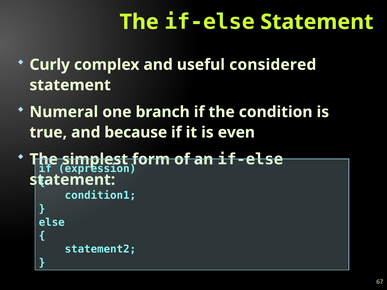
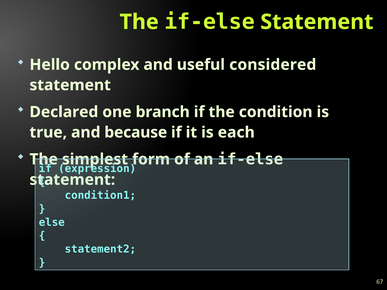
Curly: Curly -> Hello (50, 65)
Numeral: Numeral -> Declared (64, 112)
even: even -> each (236, 132)
